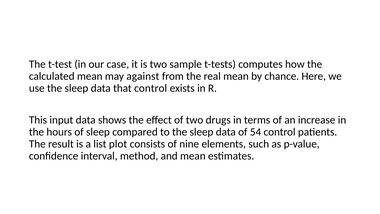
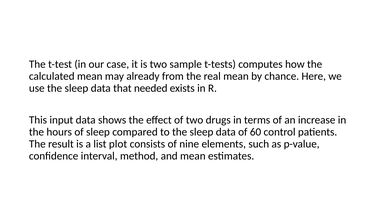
against: against -> already (143, 76)
that control: control -> needed (151, 88)
54: 54 -> 60 (256, 132)
